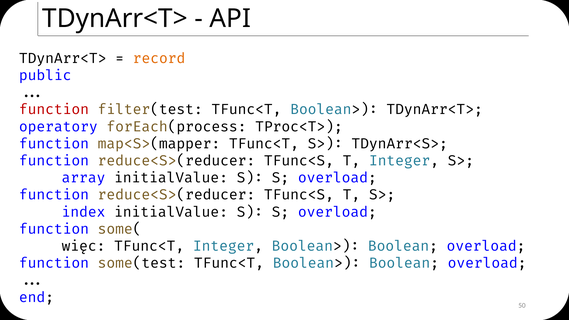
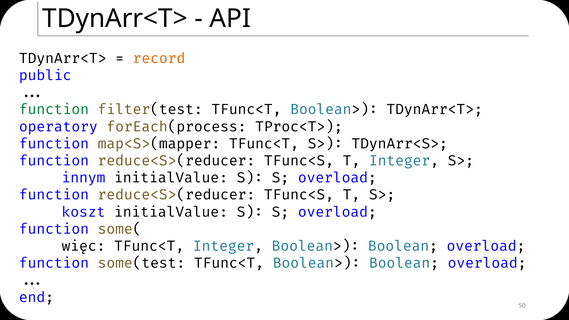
function colour: red -> green (54, 110)
array: array -> innym (84, 178)
index: index -> koszt (84, 212)
